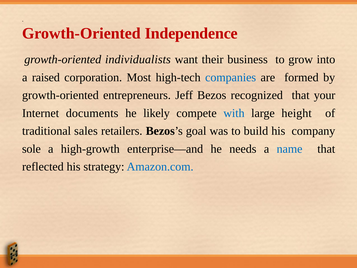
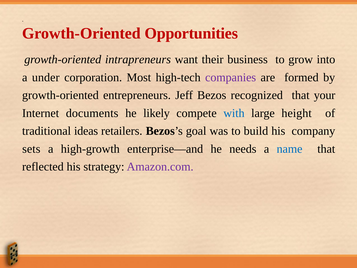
Independence: Independence -> Opportunities (191, 33)
individualists: individualists -> intrapreneurs (138, 60)
raised: raised -> under (46, 77)
companies colour: blue -> purple (231, 77)
sales: sales -> ideas (86, 131)
sole: sole -> sets (31, 149)
Amazon.com colour: blue -> purple (160, 167)
